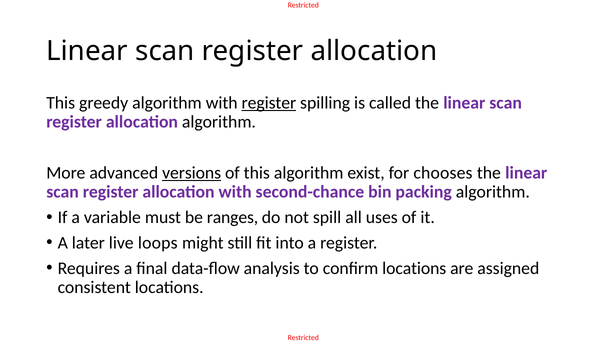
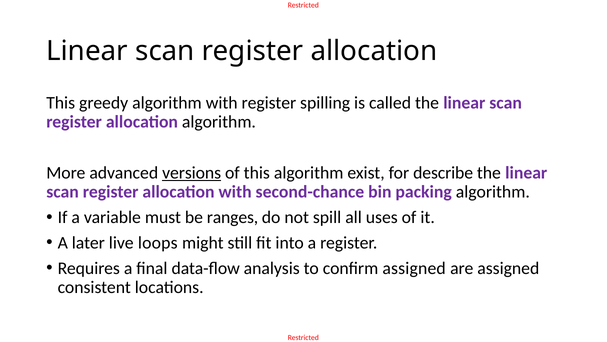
register underline: present -> none (269, 103)
chooses: chooses -> describe (443, 172)
confirm locations: locations -> assigned (414, 268)
